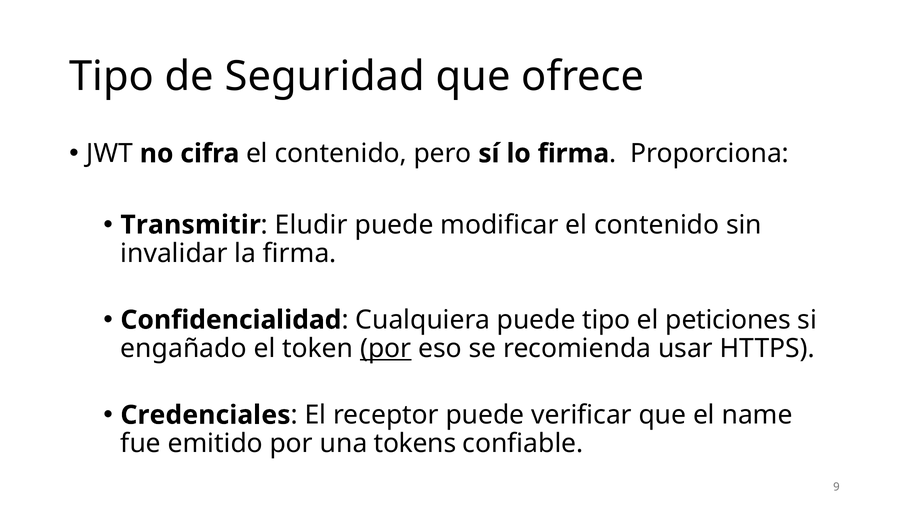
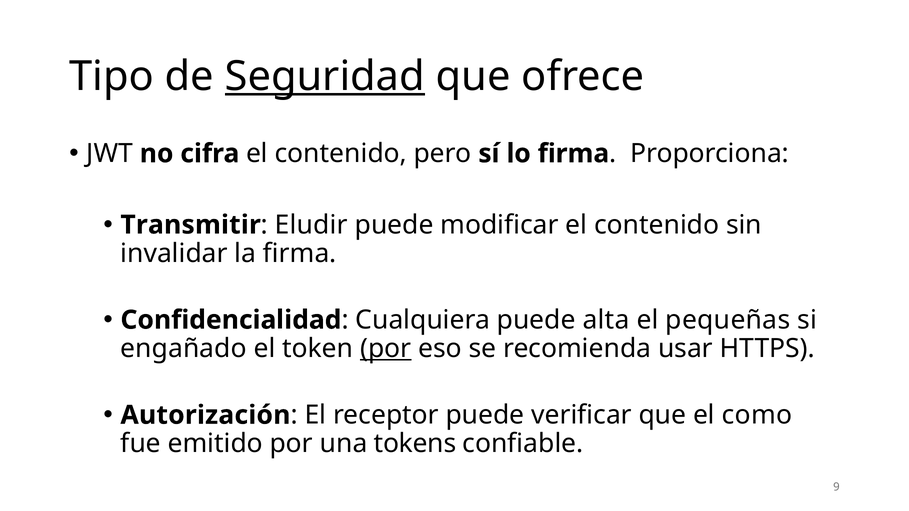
Seguridad underline: none -> present (325, 76)
puede tipo: tipo -> alta (606, 320)
peticiones: peticiones -> pequeñas (728, 320)
Credenciales: Credenciales -> Autorización (205, 415)
name: name -> como (757, 415)
